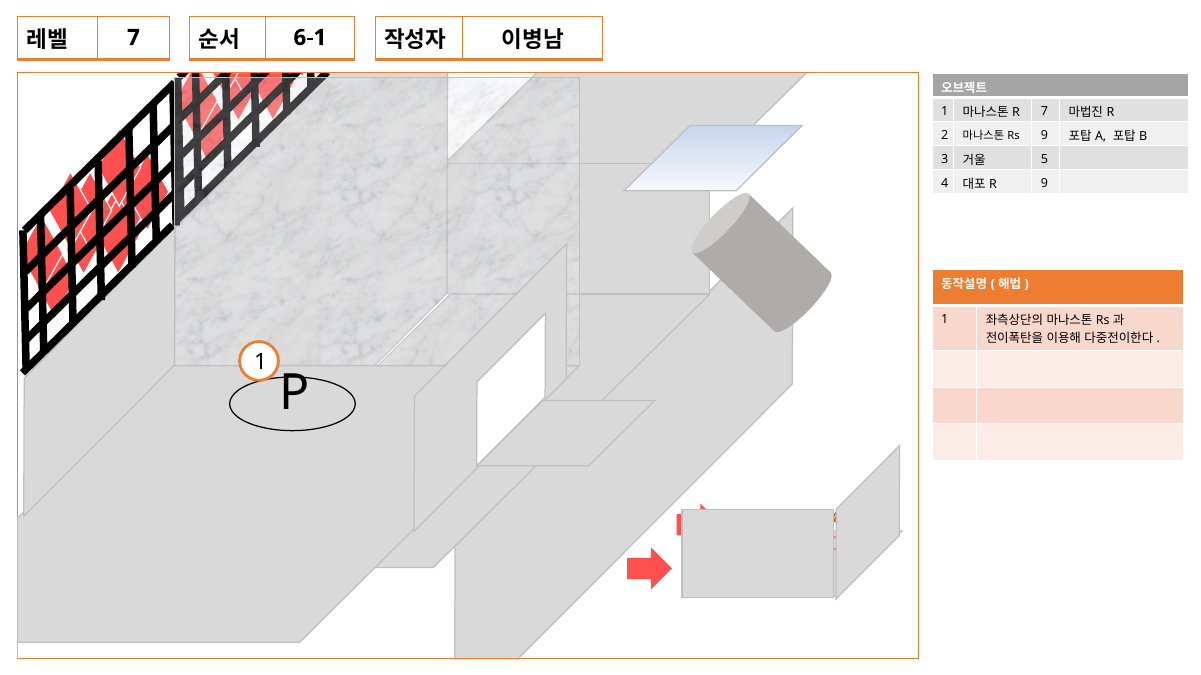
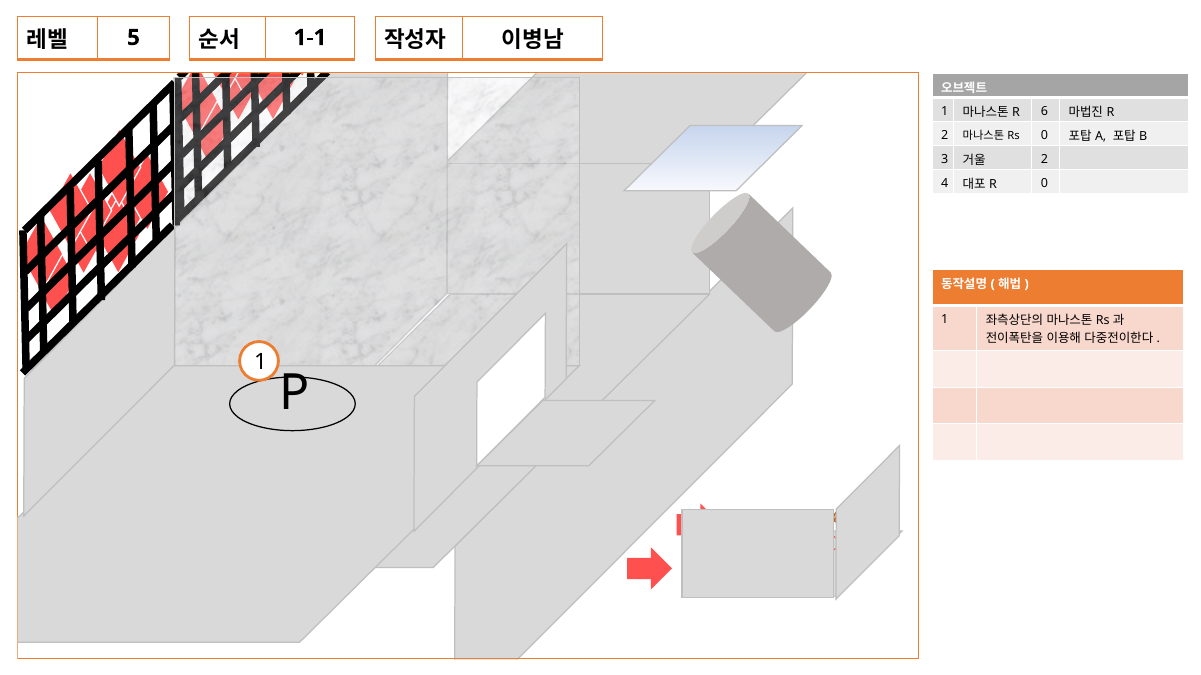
7: 7 -> 5 (134, 38)
6-1: 6-1 -> 1-1 (310, 38)
7: 7 -> 6 (1045, 111)
9: 9 -> 0 (1045, 136)
5: 5 -> 2 (1045, 160)
9: 9 -> 0 (1045, 184)
